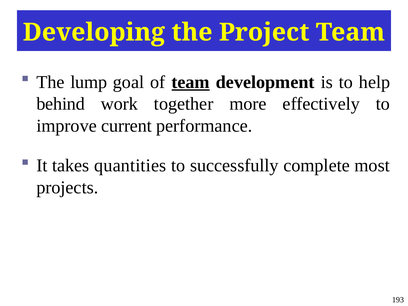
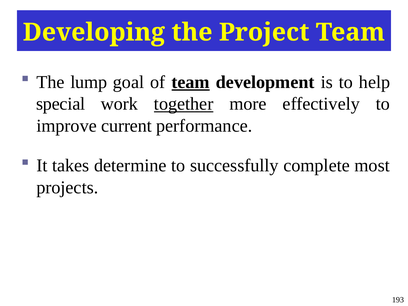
behind: behind -> special (61, 104)
together underline: none -> present (184, 104)
quantities: quantities -> determine (130, 166)
